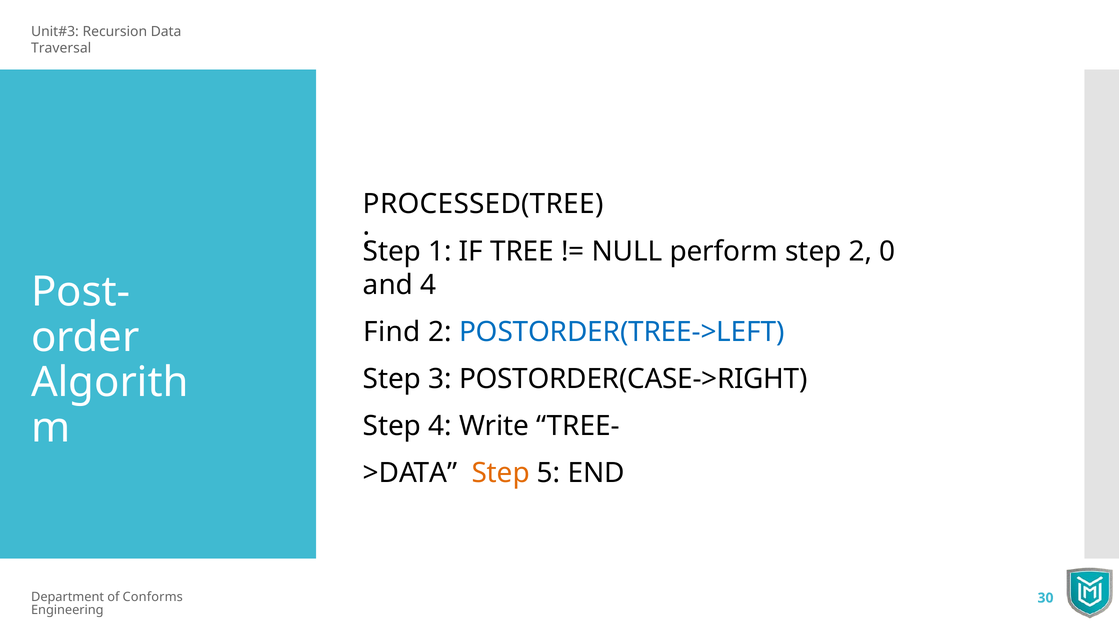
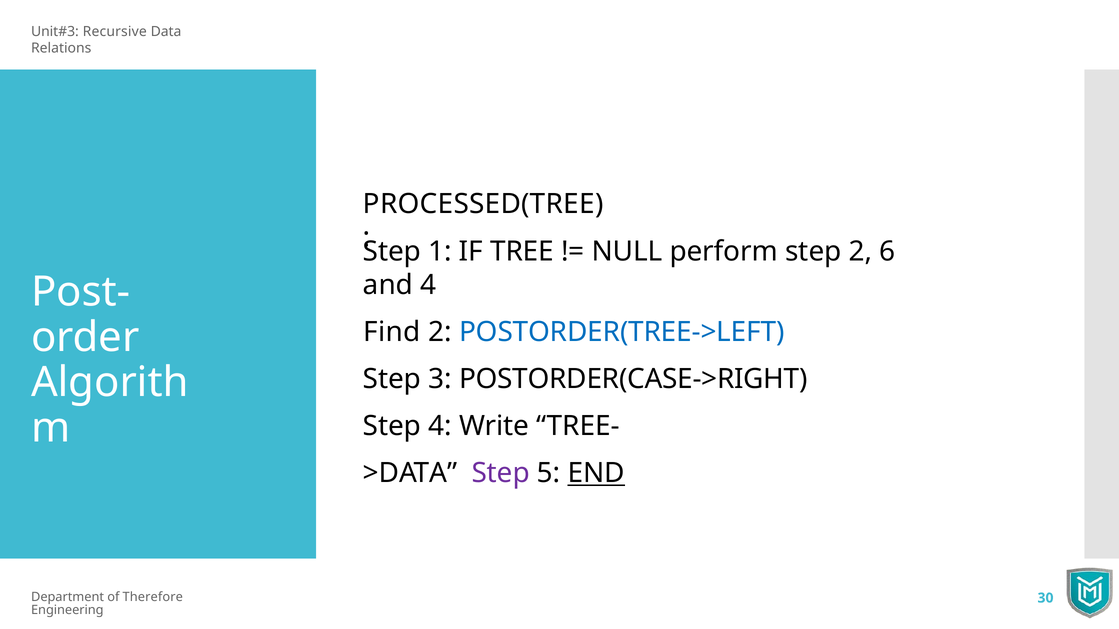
Recursion: Recursion -> Recursive (115, 32)
Traversal: Traversal -> Relations (61, 48)
0: 0 -> 6 (887, 251)
Step colour: orange -> purple (501, 473)
END underline: none -> present (596, 473)
Conforms: Conforms -> Therefore (153, 597)
